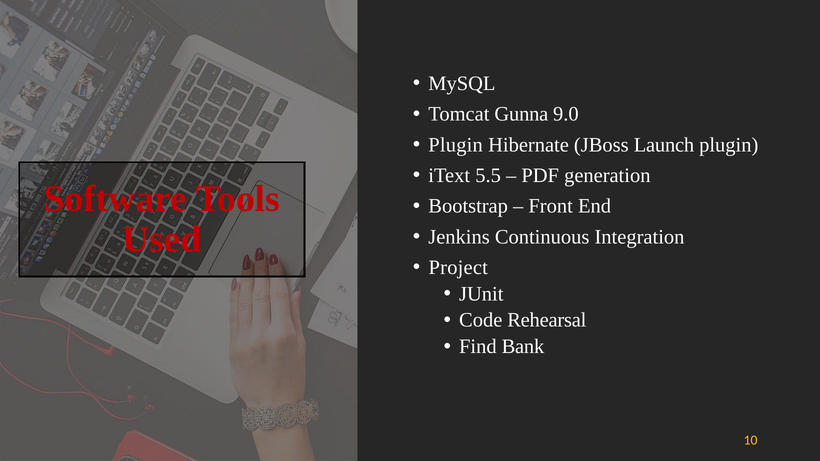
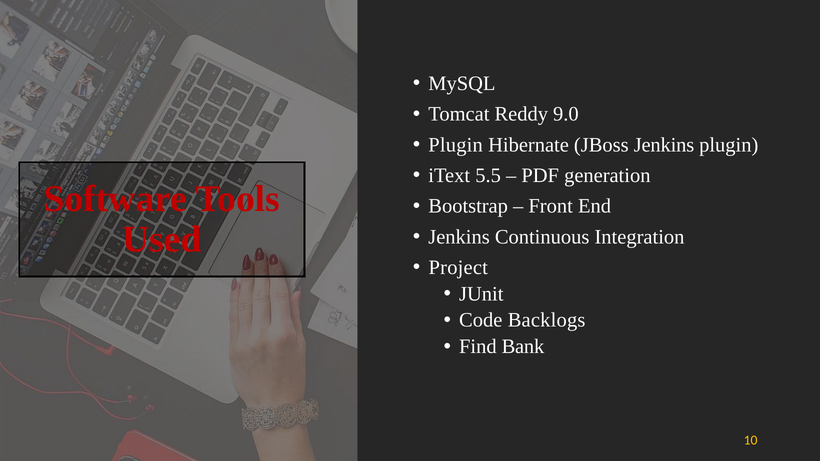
Gunna: Gunna -> Reddy (521, 114)
JBoss Launch: Launch -> Jenkins (664, 145)
Rehearsal: Rehearsal -> Backlogs (547, 320)
